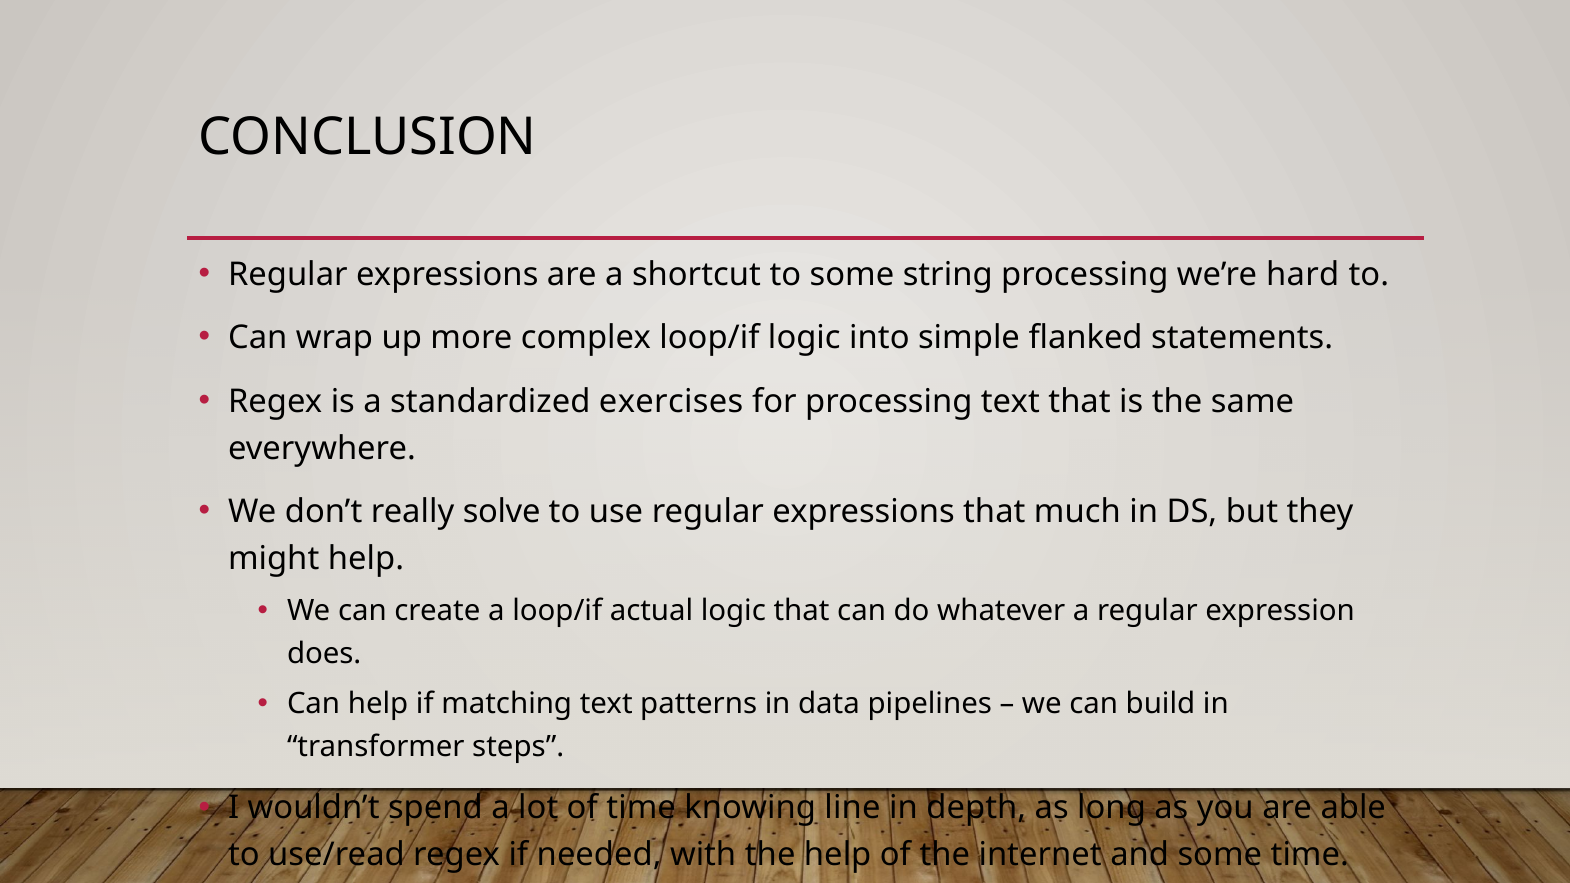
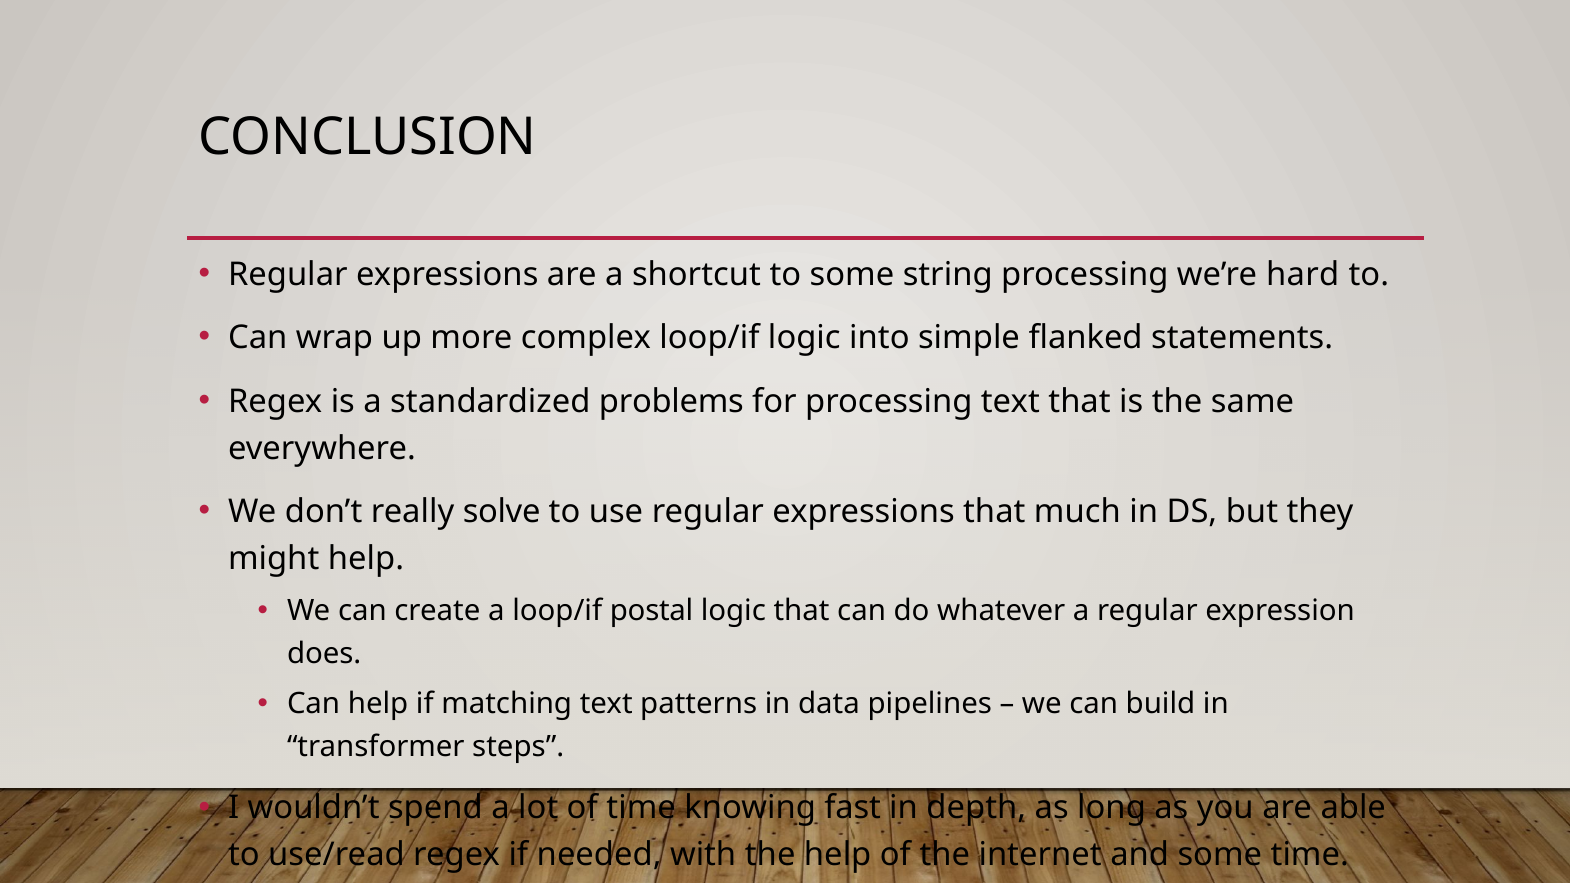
exercises: exercises -> problems (671, 401)
actual: actual -> postal (652, 611)
line: line -> fast (853, 808)
